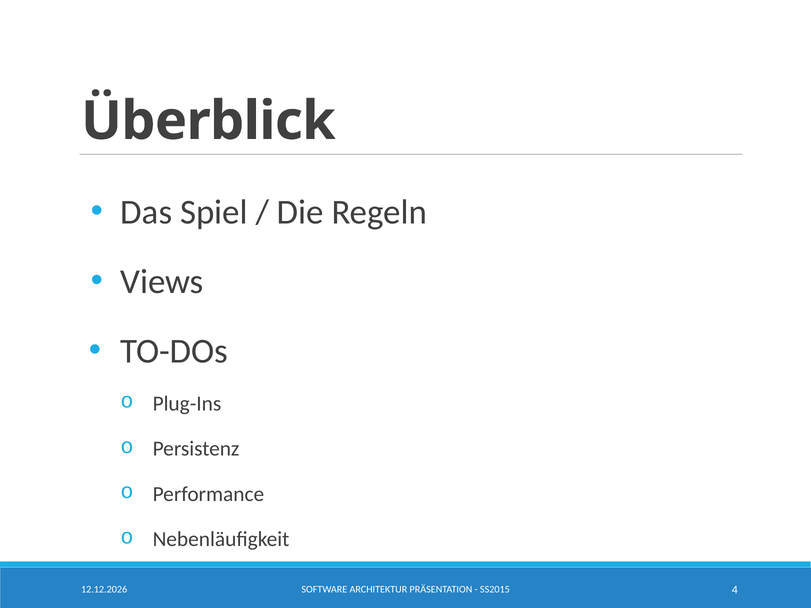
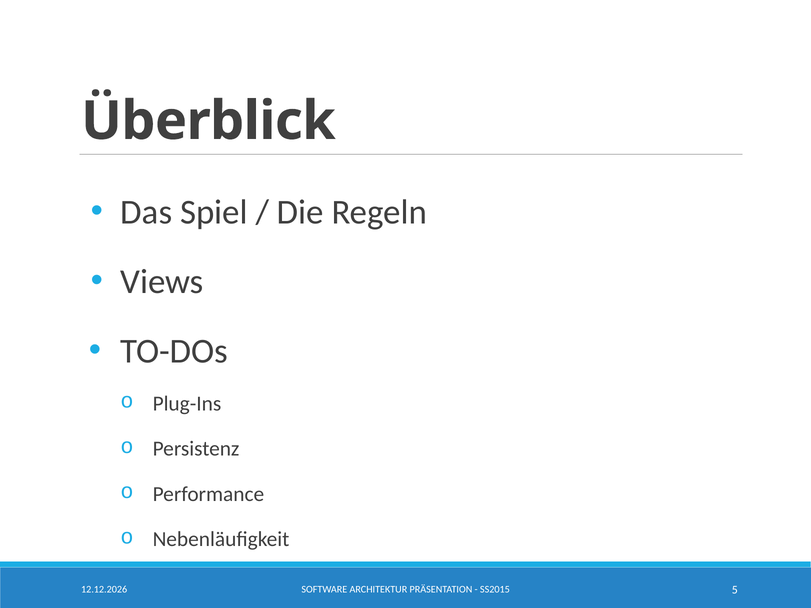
4: 4 -> 5 (735, 590)
